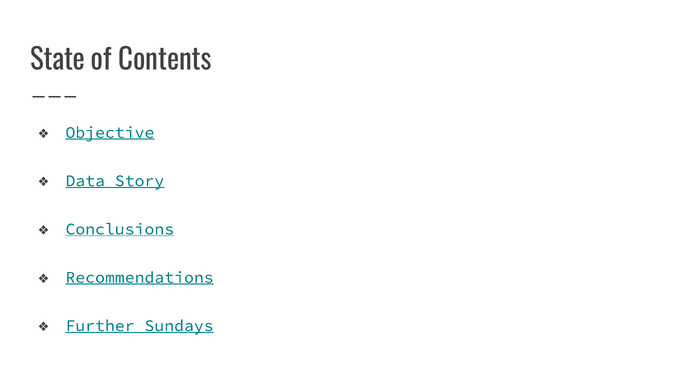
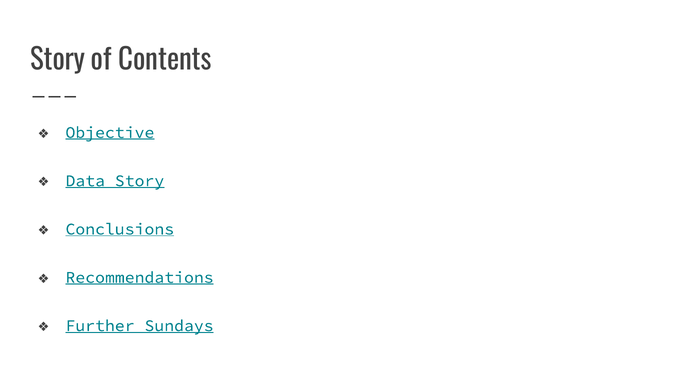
State: State -> Story (58, 60)
